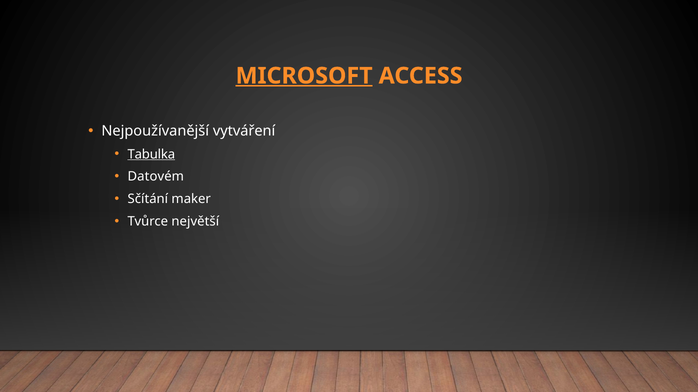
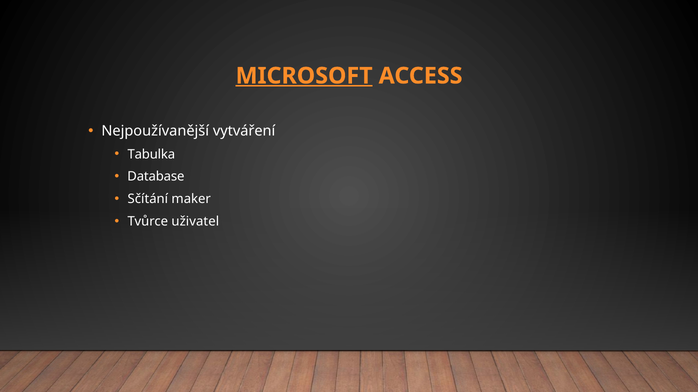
Tabulka underline: present -> none (151, 154)
Datovém: Datovém -> Database (156, 177)
největší: největší -> uživatel (195, 222)
